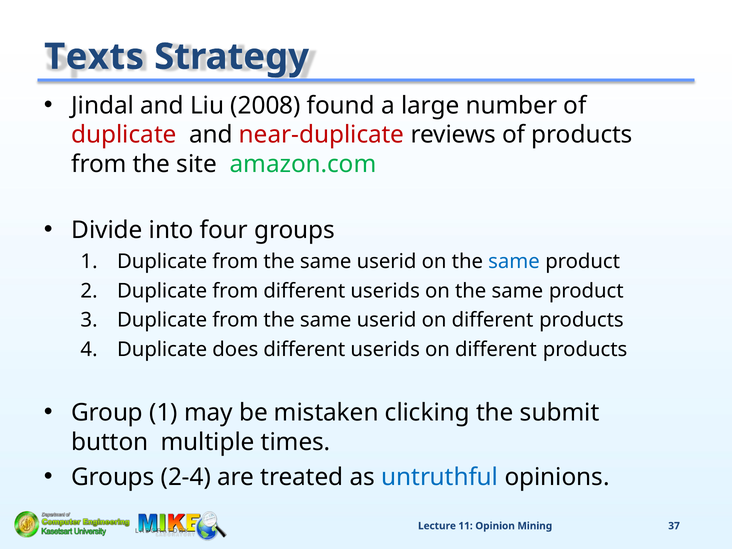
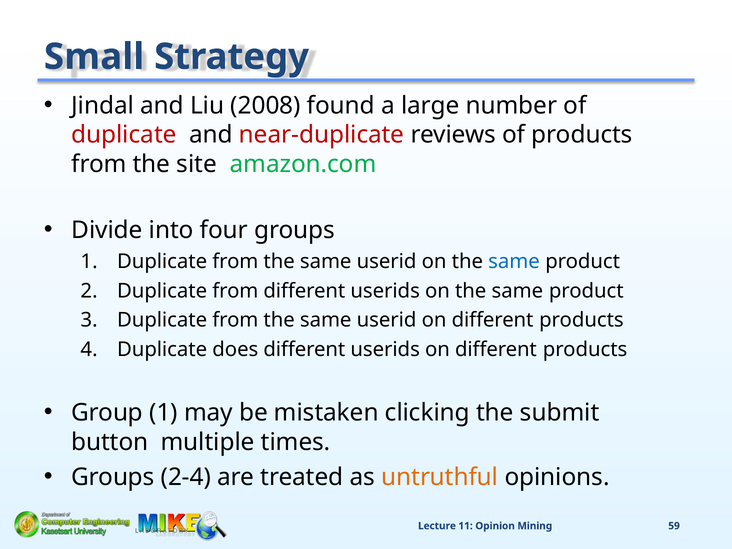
Texts: Texts -> Small (94, 57)
untruthful colour: blue -> orange (440, 477)
37: 37 -> 59 (674, 526)
